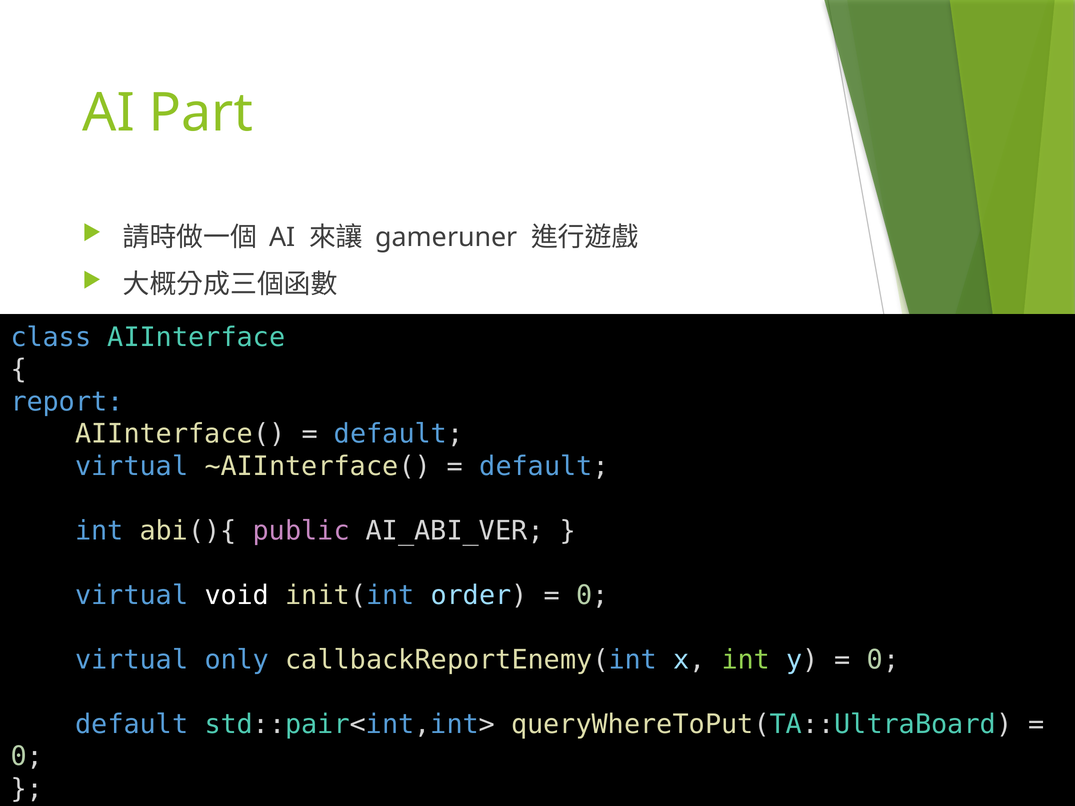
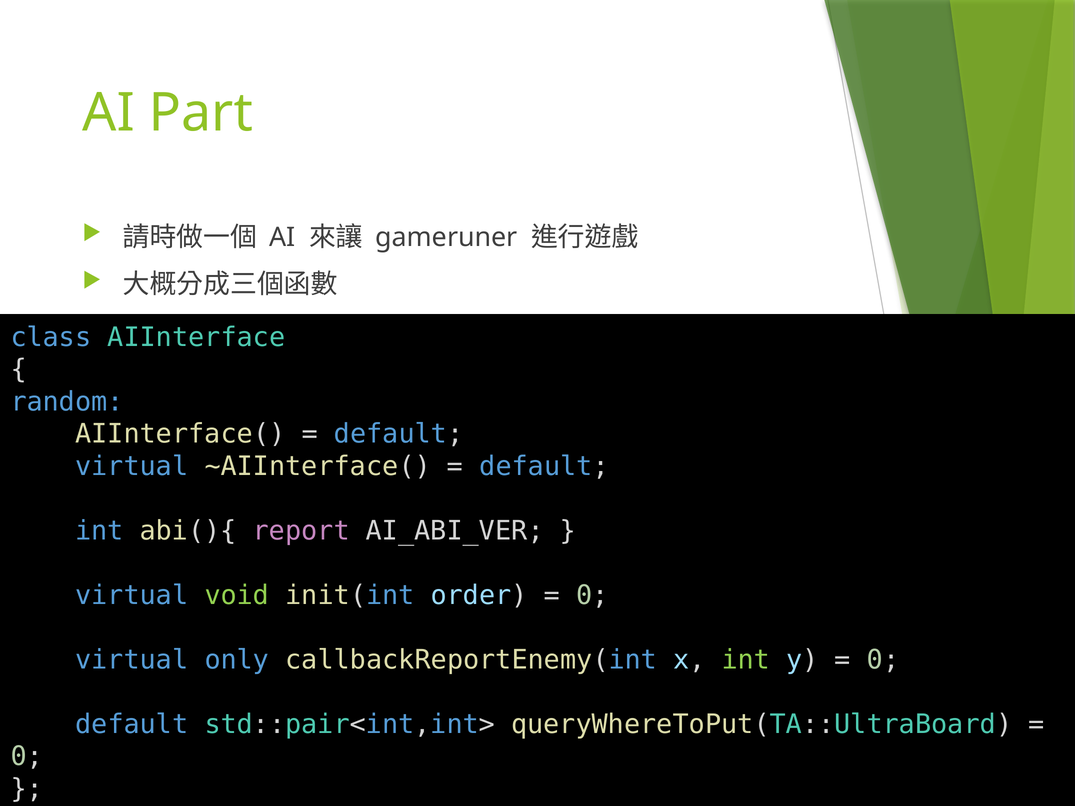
report: report -> random (67, 402)
public: public -> report (301, 531)
void colour: white -> light green (237, 595)
